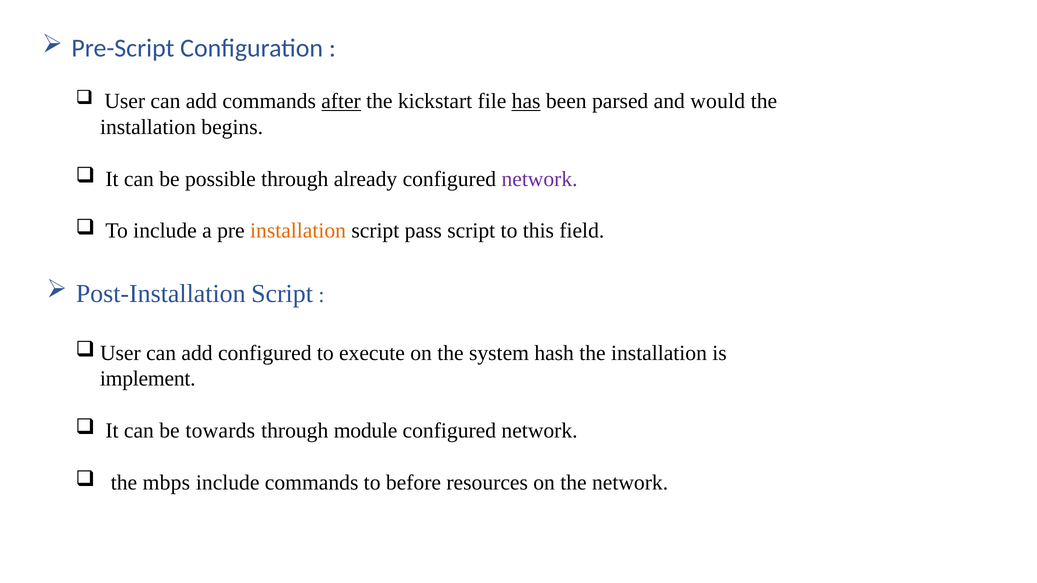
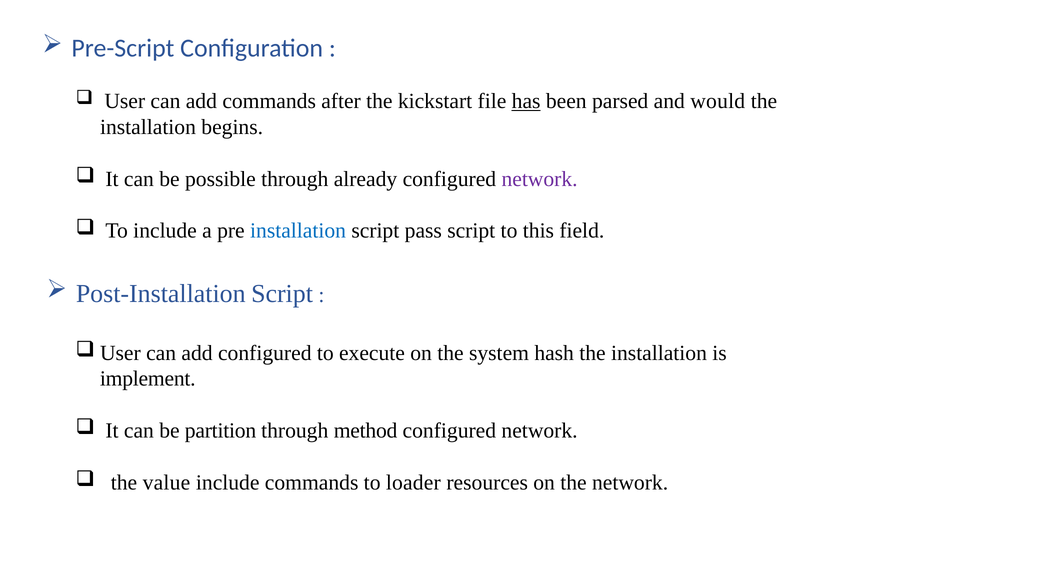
after underline: present -> none (341, 101)
installation colour: orange -> blue (298, 231)
towards: towards -> partition (221, 431)
module: module -> method (366, 431)
mbps: mbps -> value (166, 483)
before: before -> loader (413, 483)
